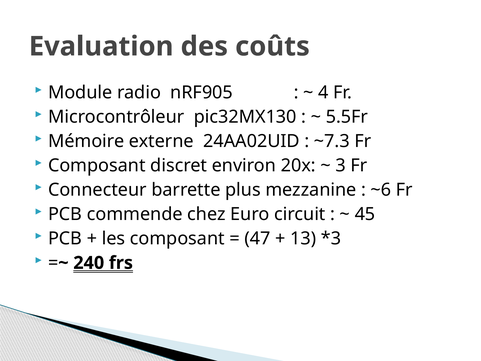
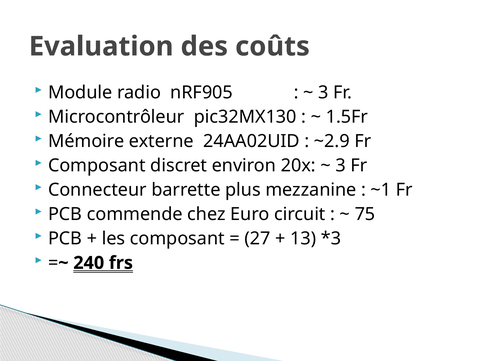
4: 4 -> 3 (323, 92)
5.5Fr: 5.5Fr -> 1.5Fr (347, 117)
~7.3: ~7.3 -> ~2.9 (332, 141)
~6: ~6 -> ~1 (381, 190)
45: 45 -> 75 (365, 214)
47: 47 -> 27 (257, 238)
